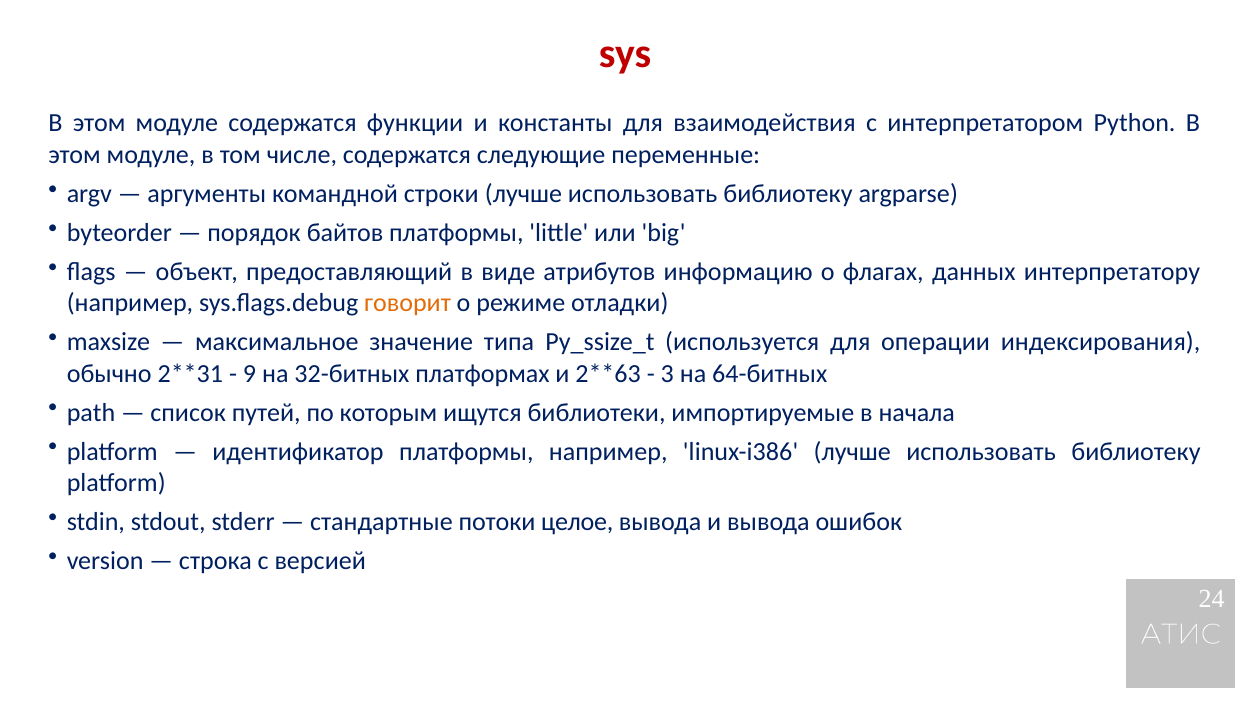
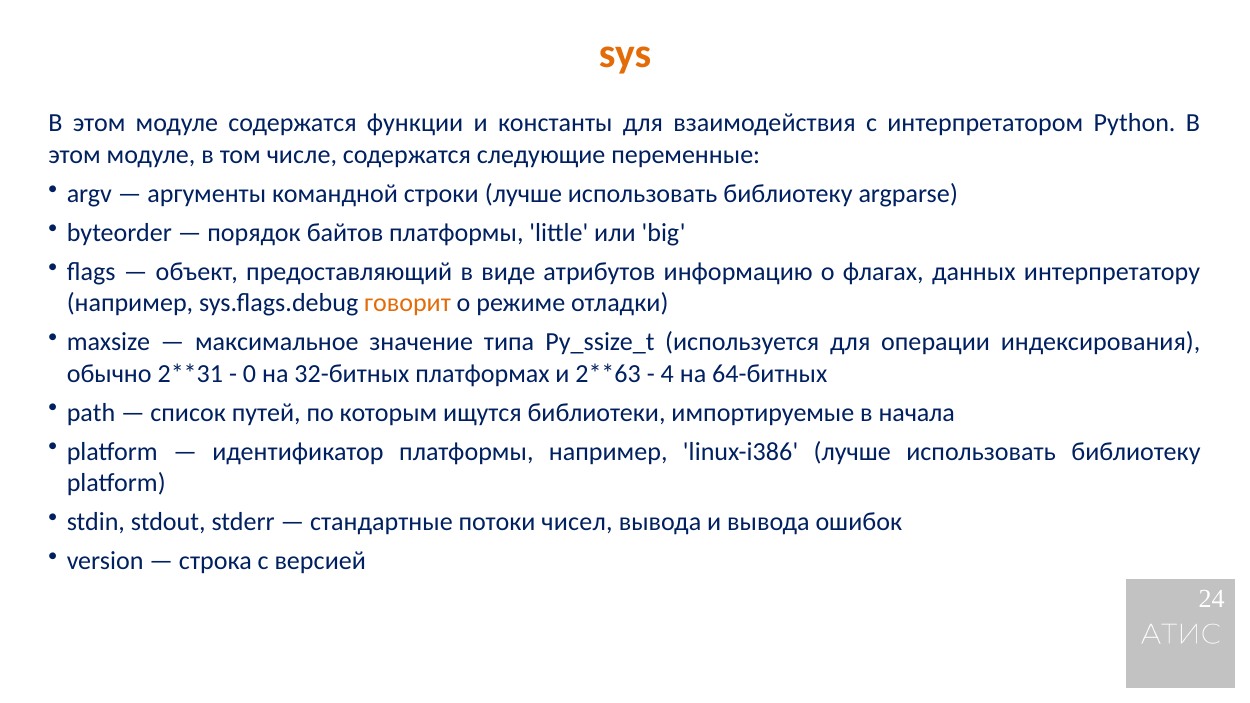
sys colour: red -> orange (625, 54)
9: 9 -> 0 (249, 373)
3: 3 -> 4 (667, 373)
целое: целое -> чисел (577, 522)
